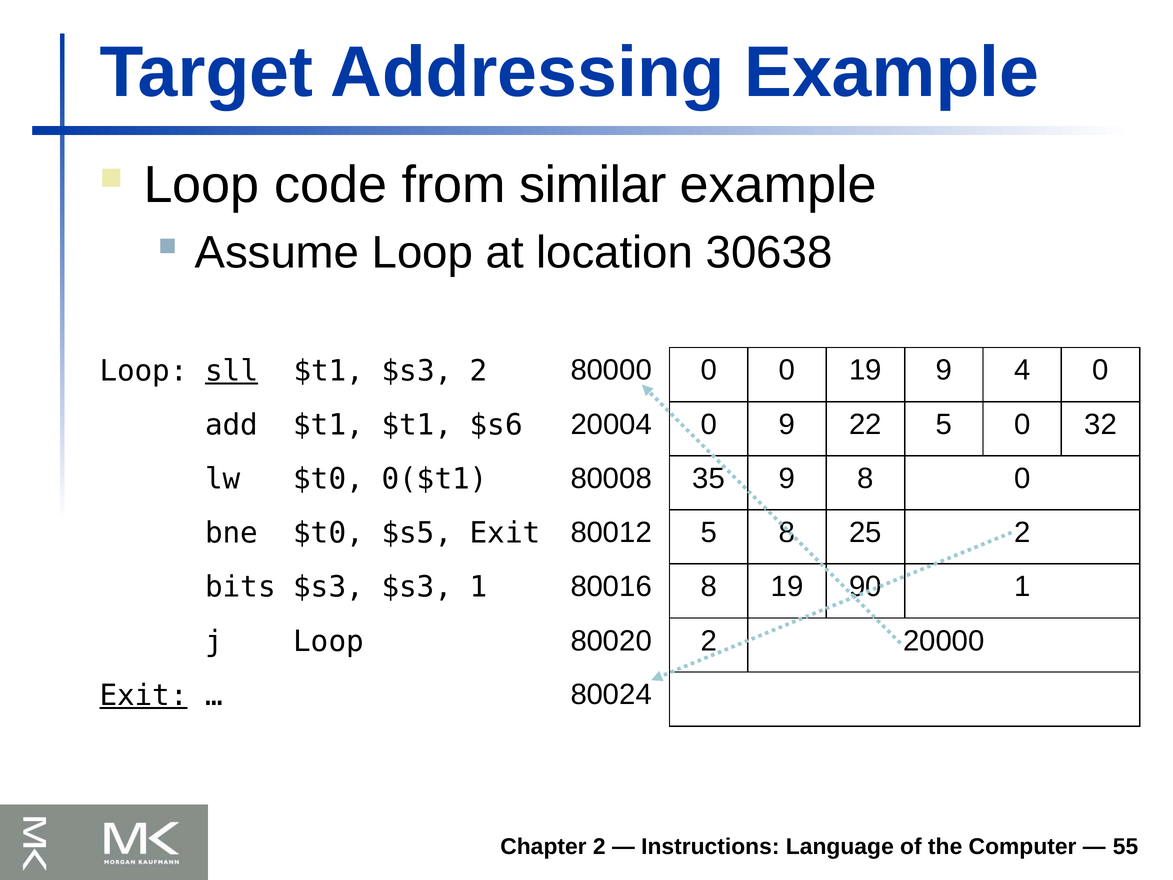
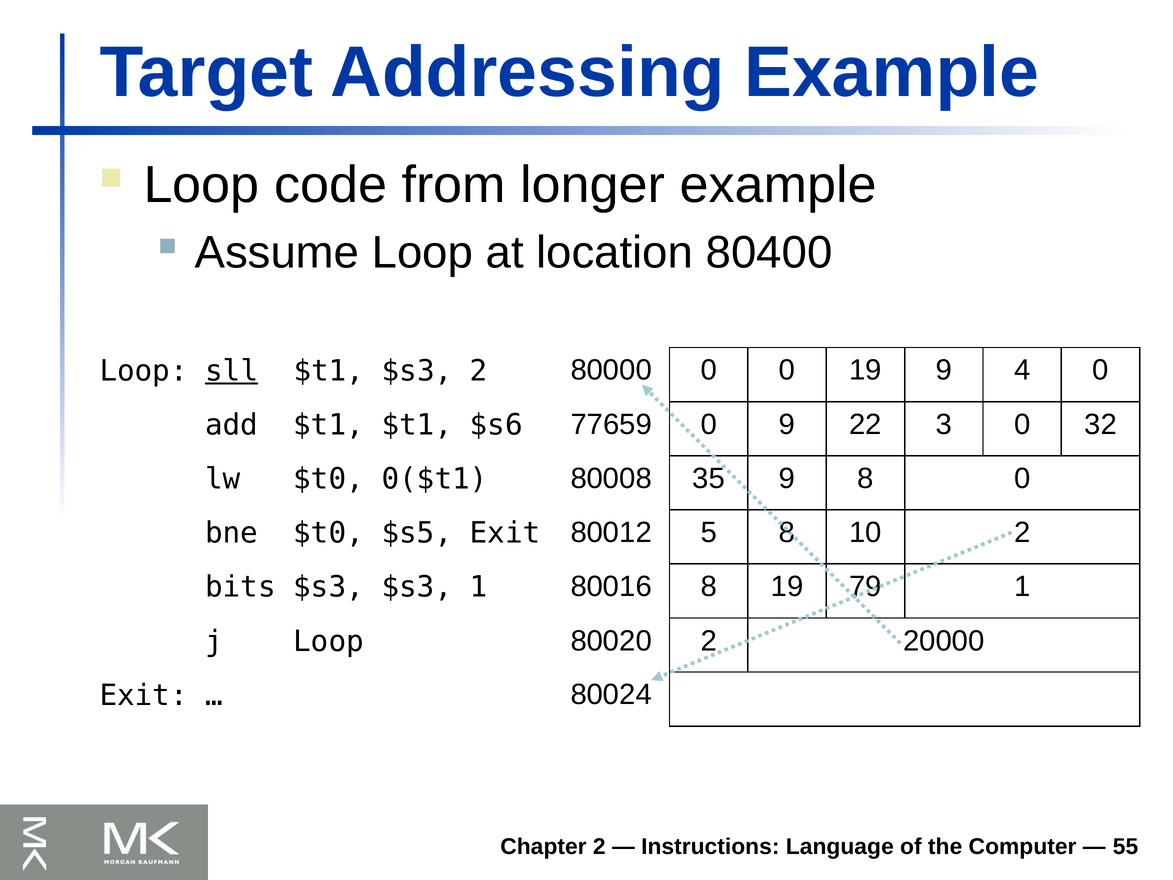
similar: similar -> longer (593, 185)
30638: 30638 -> 80400 (769, 253)
20004: 20004 -> 77659 (611, 424)
22 5: 5 -> 3 (944, 424)
25: 25 -> 10 (866, 532)
90: 90 -> 79 (866, 587)
Exit underline: present -> none (144, 695)
